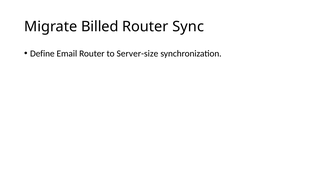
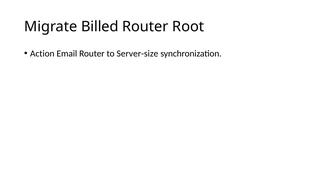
Sync: Sync -> Root (188, 27)
Define: Define -> Action (42, 54)
